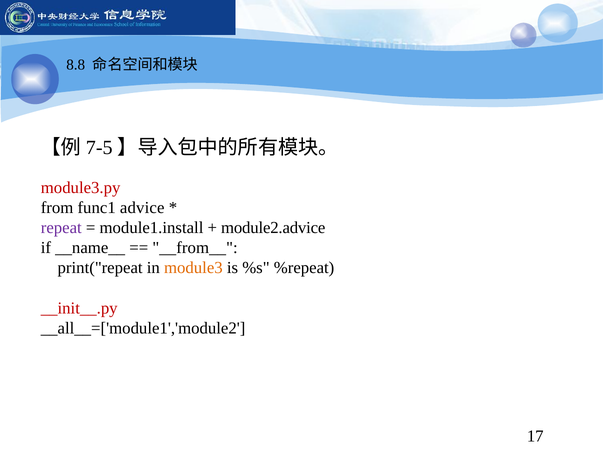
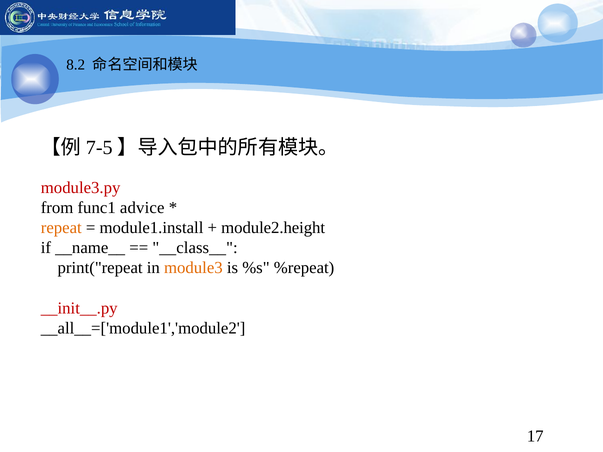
8.8: 8.8 -> 8.2 (76, 65)
repeat colour: purple -> orange (61, 228)
module2.advice: module2.advice -> module2.height (273, 228)
__from__: __from__ -> __class__ (195, 248)
